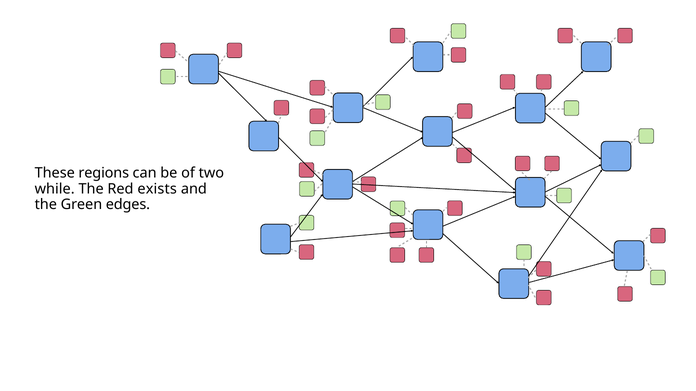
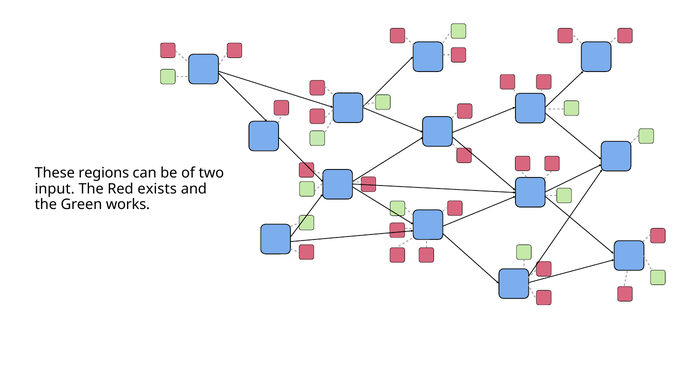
while: while -> input (55, 189)
edges: edges -> works (128, 205)
